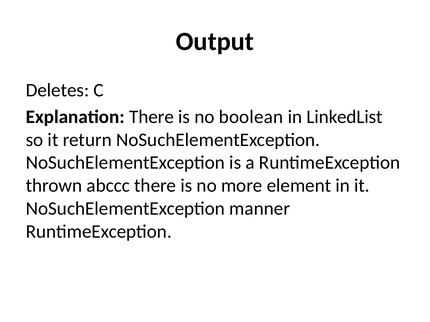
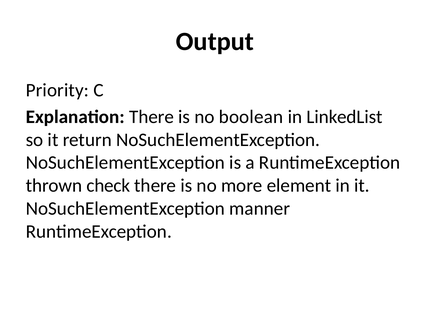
Deletes: Deletes -> Priority (57, 90)
abccc: abccc -> check (108, 186)
